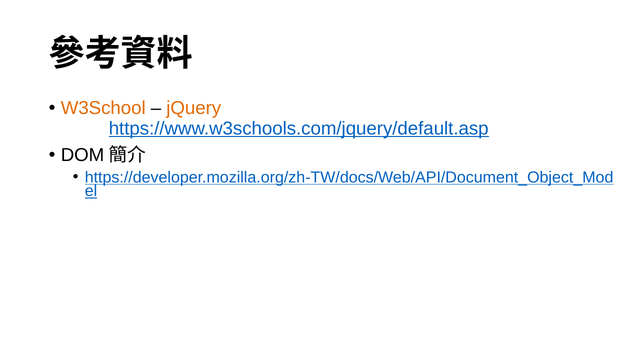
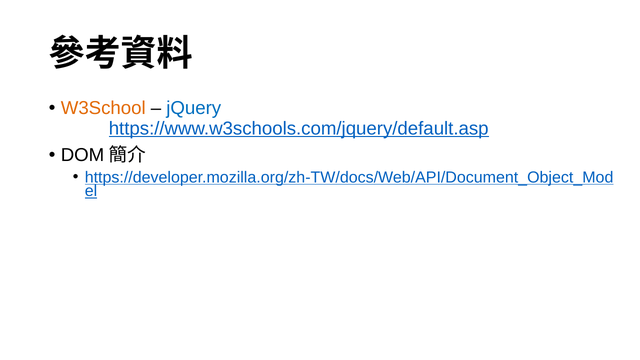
jQuery colour: orange -> blue (194, 108)
